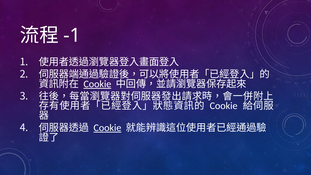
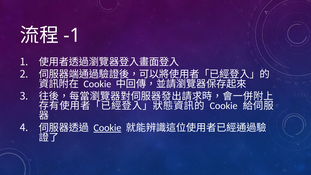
Cookie underline: present -> none (97, 84)
